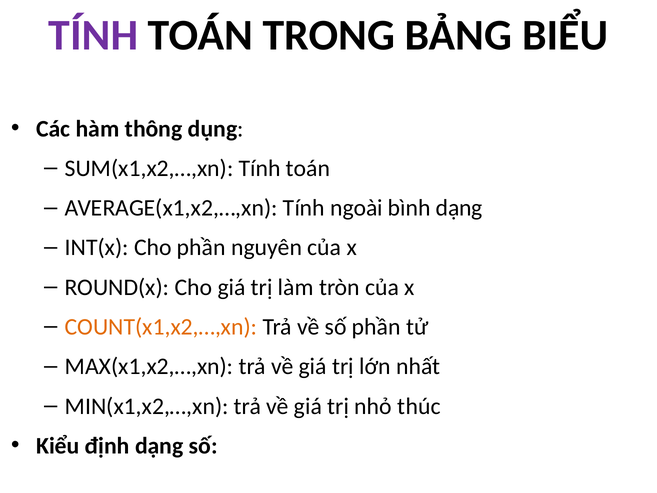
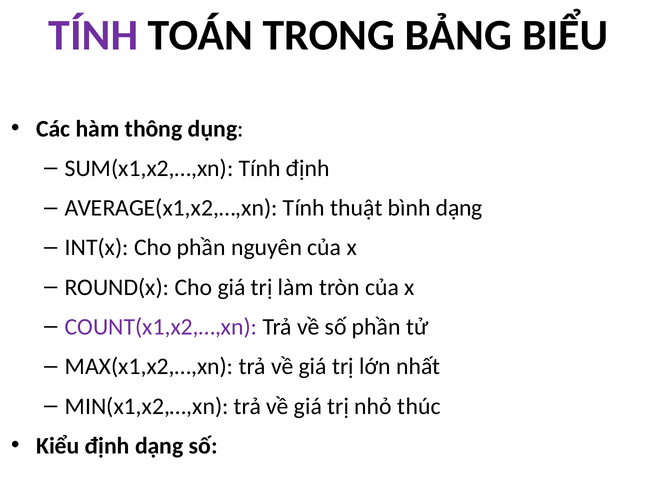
SUM(x1,x2,…,xn Tính toán: toán -> định (308, 168)
ngoài: ngoài -> thuật (356, 208)
COUNT(x1,x2,…,xn colour: orange -> purple (161, 327)
